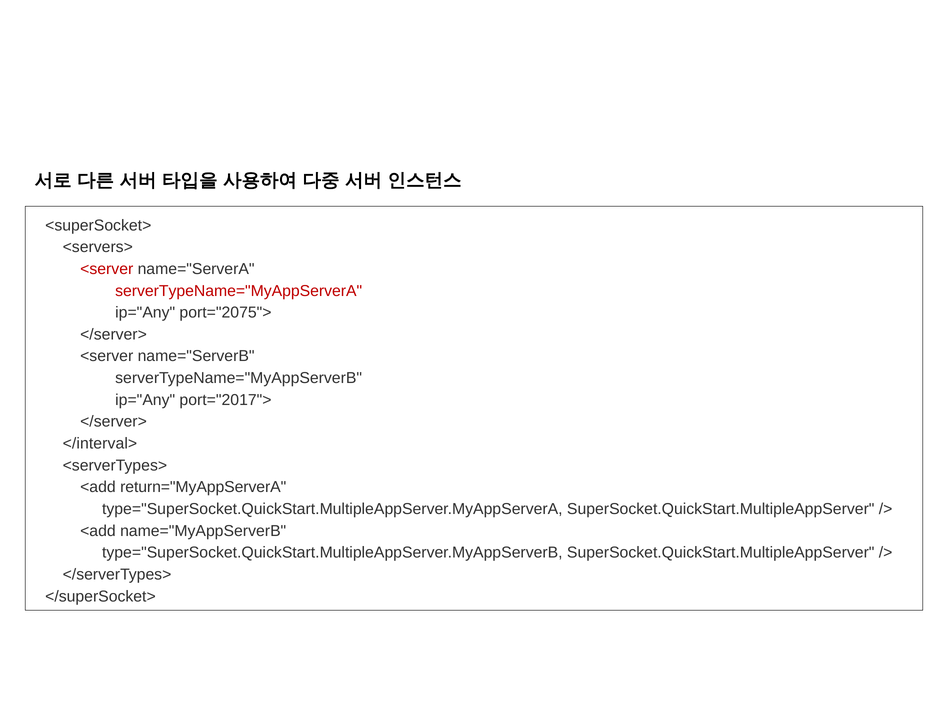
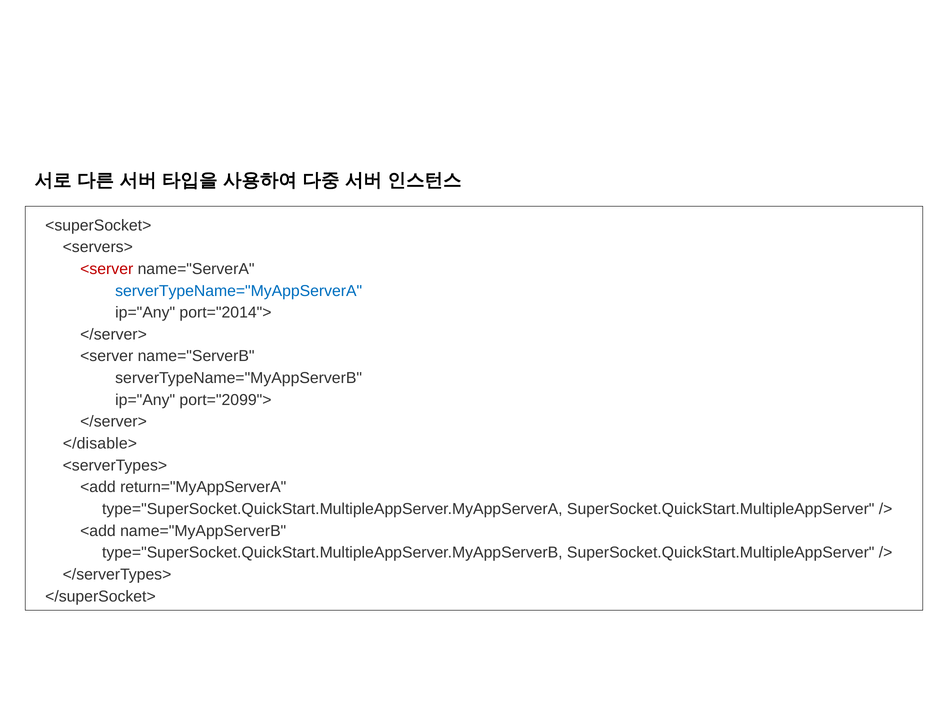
serverTypeName="MyAppServerA colour: red -> blue (239, 291)
port="2075">: port="2075"> -> port="2014"> (226, 313)
port="2017">: port="2017"> -> port="2099"> (226, 400)
</interval>: </interval> -> </disable> (100, 443)
